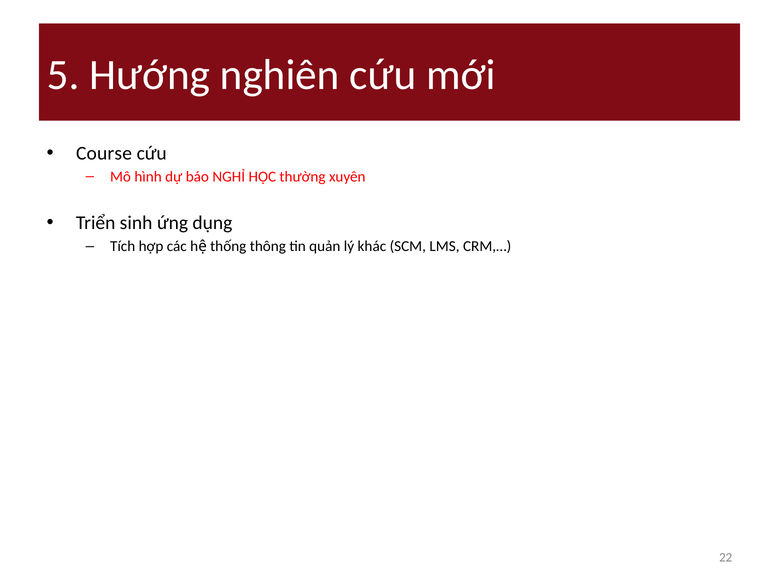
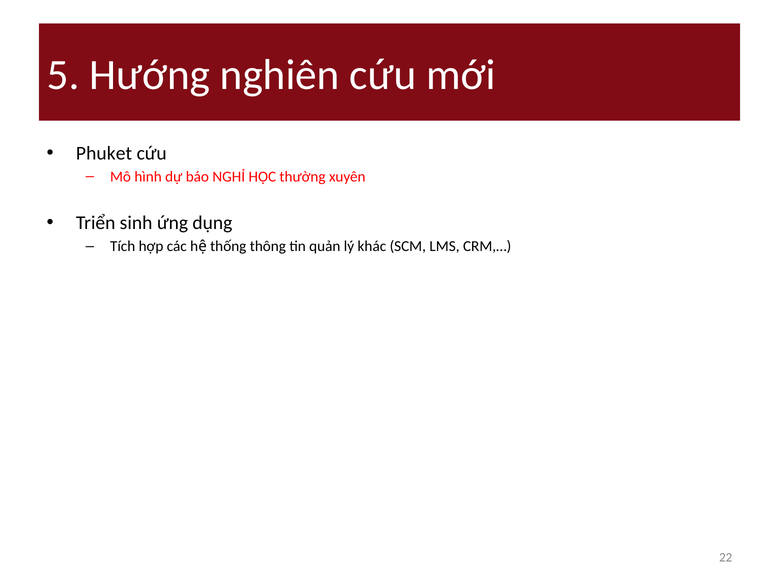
Course: Course -> Phuket (104, 153)
